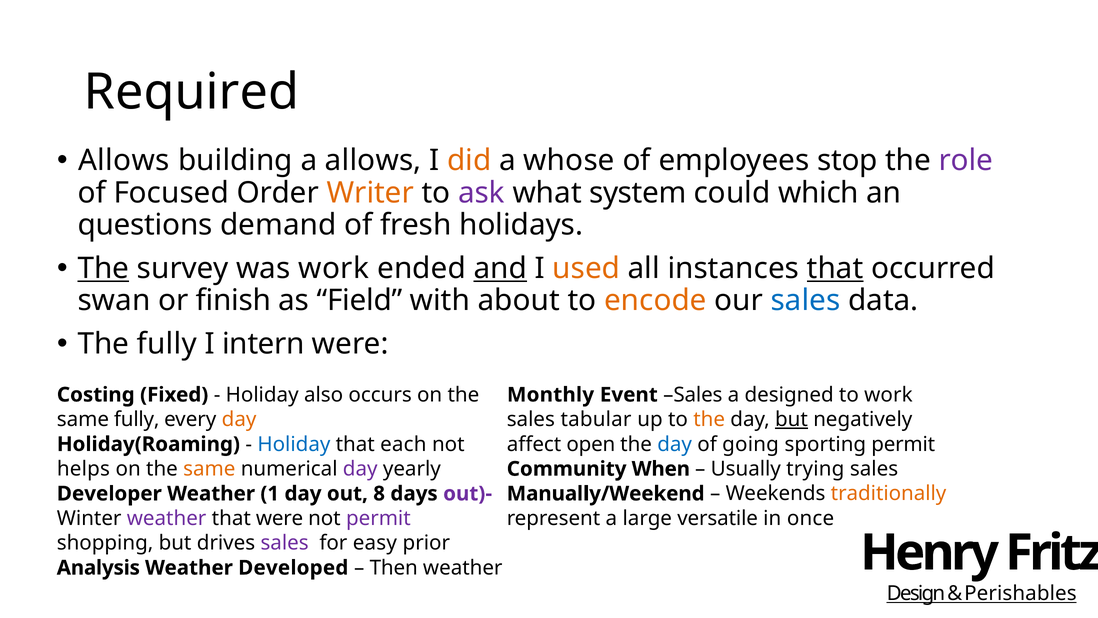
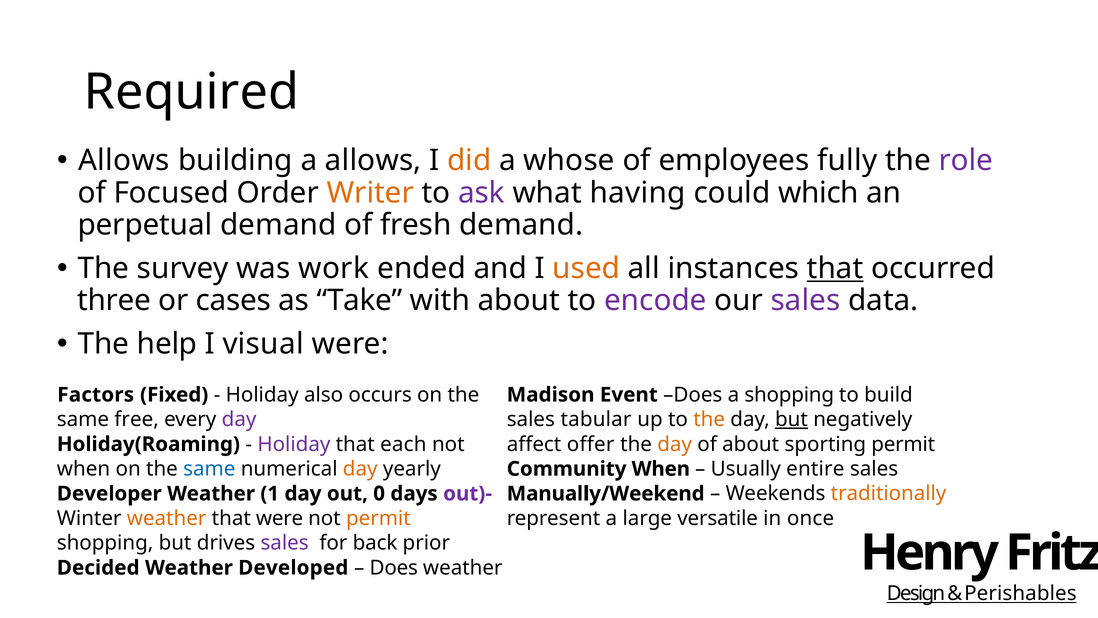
stop: stop -> fully (847, 160)
system: system -> having (638, 193)
questions: questions -> perpetual (145, 225)
fresh holidays: holidays -> demand (521, 225)
The underline: present -> none (103, 268)
and underline: present -> none (500, 268)
swan: swan -> three (114, 300)
finish: finish -> cases (233, 300)
Field: Field -> Take (360, 300)
encode colour: orange -> purple (655, 300)
sales colour: blue -> purple (806, 300)
The fully: fully -> help (167, 344)
intern: intern -> visual (263, 344)
Costing: Costing -> Factors (96, 395)
Monthly: Monthly -> Madison (551, 395)
Event Sales: Sales -> Does (693, 395)
a designed: designed -> shopping (789, 395)
to work: work -> build (888, 395)
same fully: fully -> free (137, 419)
day colour: orange -> purple (239, 419)
open: open -> offer (591, 444)
day colour: blue -> orange (675, 444)
of going: going -> about (751, 444)
Holiday colour: blue -> purple (294, 444)
helps: helps -> when (84, 469)
same colour: orange -> blue (209, 469)
day colour: purple -> orange (360, 469)
trying: trying -> entire (815, 469)
8: 8 -> 0 (379, 493)
weather colour: purple -> orange (167, 518)
permit colour: purple -> orange (378, 518)
easy: easy -> back (375, 543)
Analysis: Analysis -> Decided (98, 567)
Then: Then -> Does (394, 567)
